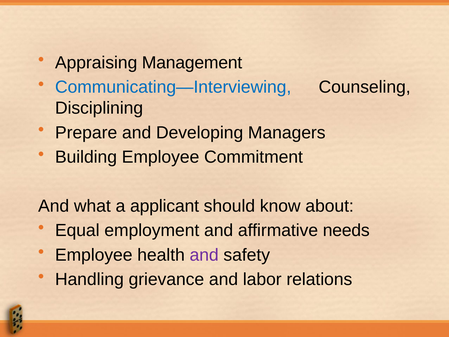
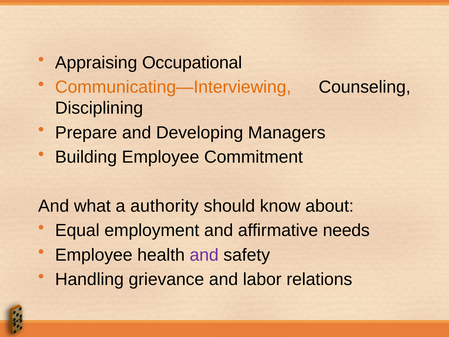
Management: Management -> Occupational (192, 63)
Communicating—Interviewing colour: blue -> orange (173, 87)
applicant: applicant -> authority (164, 206)
